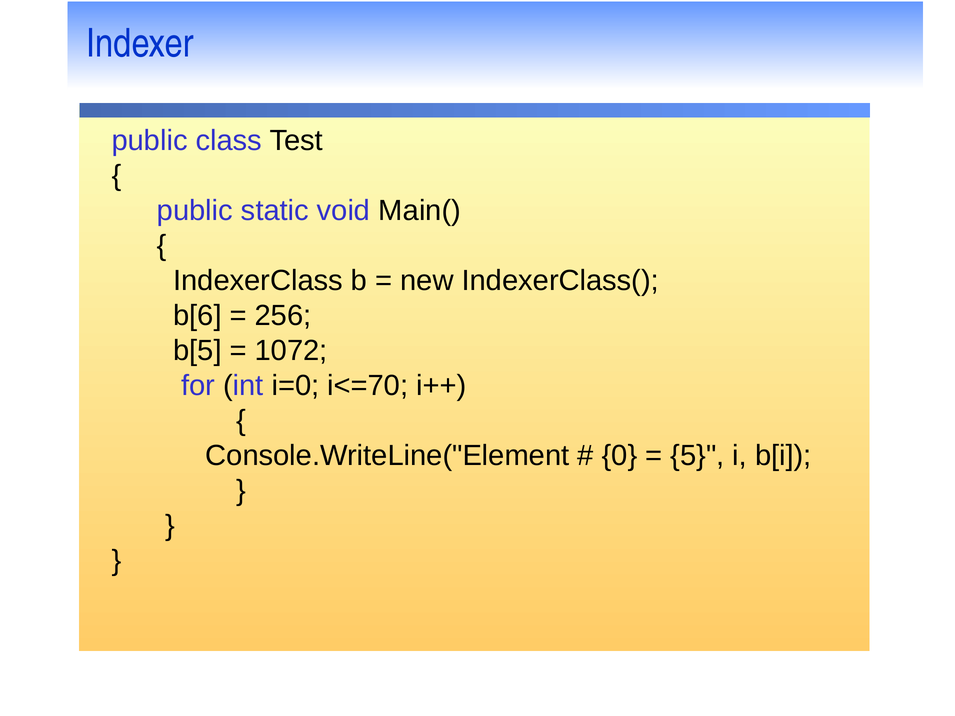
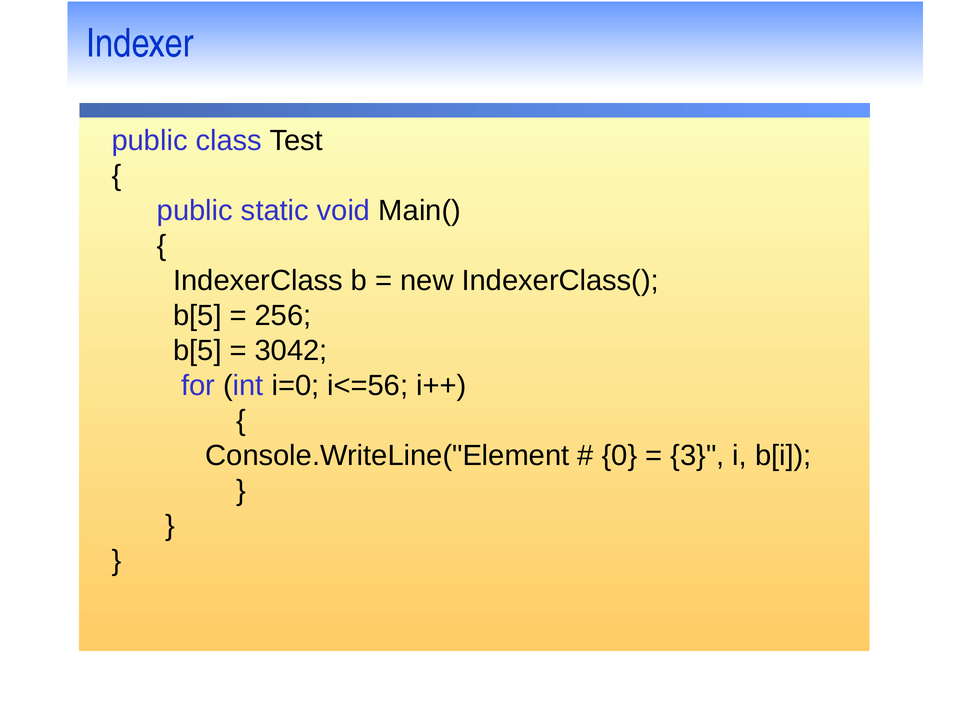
b[6: b[6 -> b[5 (197, 316)
1072: 1072 -> 3042 (291, 351)
i<=70: i<=70 -> i<=56 (368, 386)
5: 5 -> 3 (697, 456)
